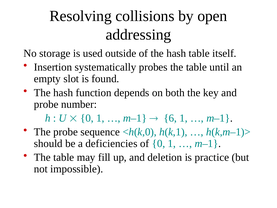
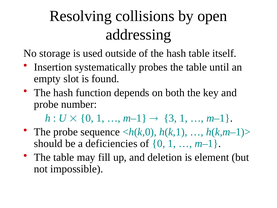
6: 6 -> 3 (170, 118)
practice: practice -> element (212, 157)
